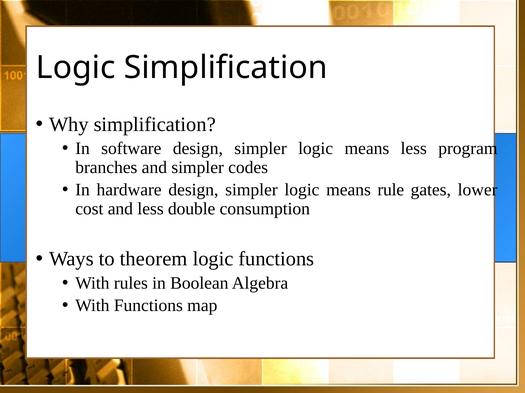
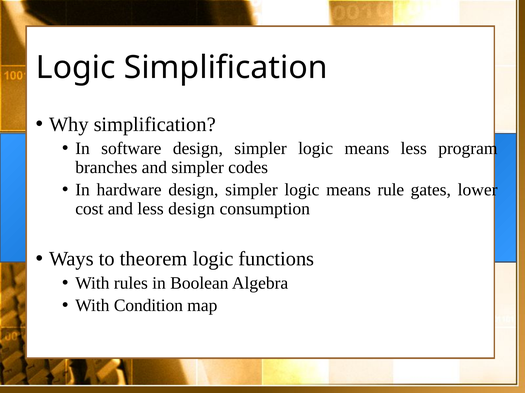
less double: double -> design (192, 209)
With Functions: Functions -> Condition (148, 306)
